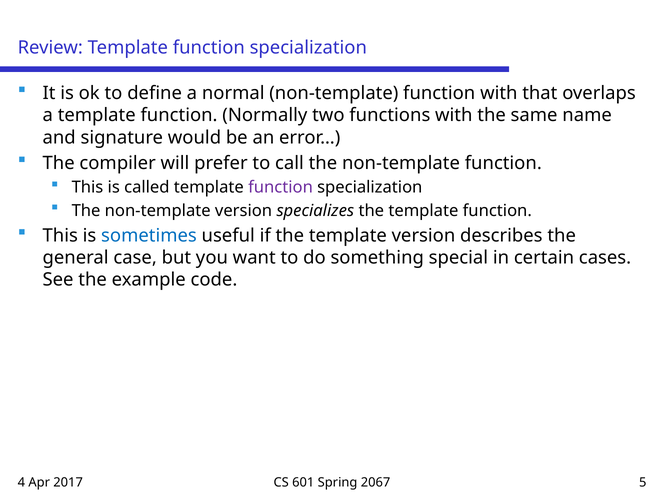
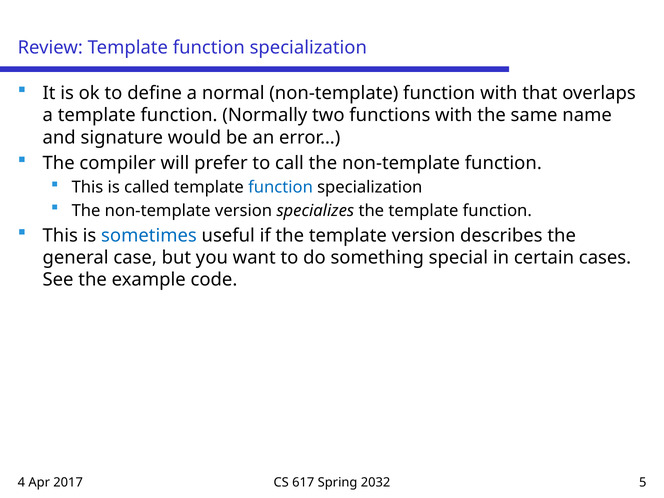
function colour: purple -> blue (281, 187)
601: 601 -> 617 (303, 482)
2067: 2067 -> 2032 (376, 482)
